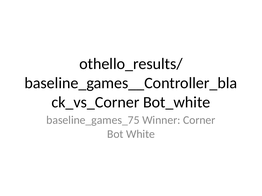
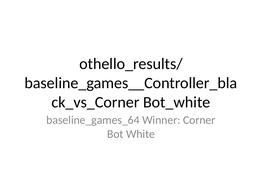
baseline_games_75: baseline_games_75 -> baseline_games_64 (93, 120)
